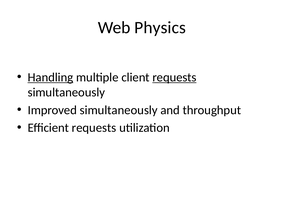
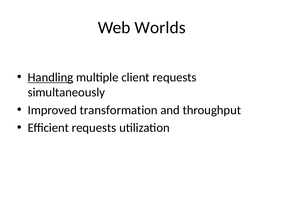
Physics: Physics -> Worlds (160, 27)
requests underline: present -> none (174, 77)
Improved simultaneously: simultaneously -> transformation (119, 110)
